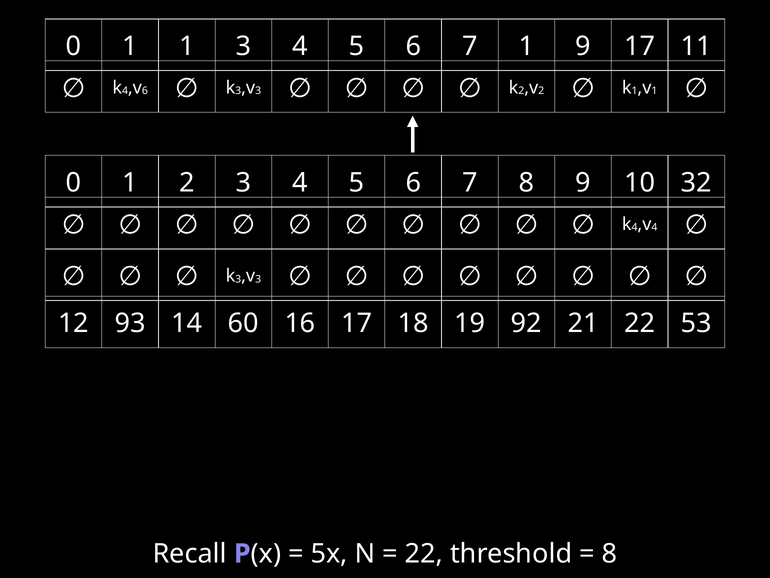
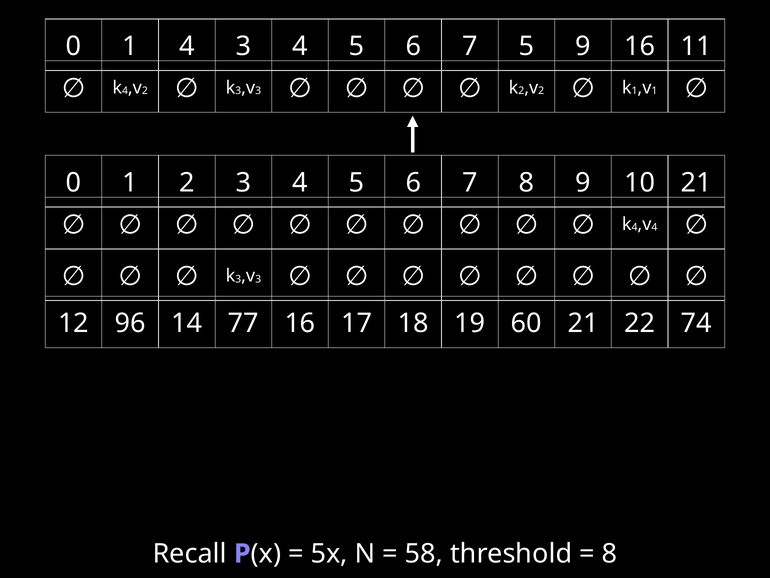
1 1: 1 -> 4 (187, 46)
7 1: 1 -> 5 (526, 46)
9 17: 17 -> 16 (640, 46)
6: 6 -> 2 (145, 91)
10 32: 32 -> 21 (696, 183)
93: 93 -> 96 (130, 323)
60: 60 -> 77 (243, 323)
92: 92 -> 60 (526, 323)
53: 53 -> 74 (696, 323)
22: 22 -> 58 (424, 553)
